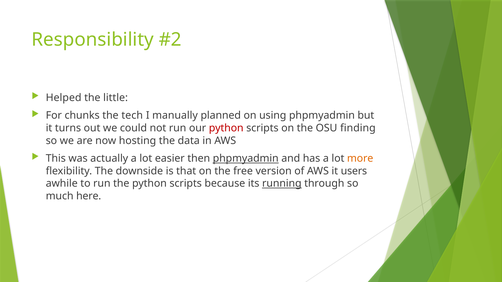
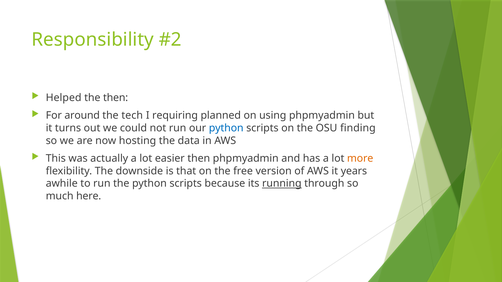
the little: little -> then (116, 98)
chunks: chunks -> around (82, 116)
manually: manually -> requiring (175, 116)
python colour: red -> blue (226, 128)
phpmyadmin underline: present -> none (246, 159)
users: users -> years (354, 171)
